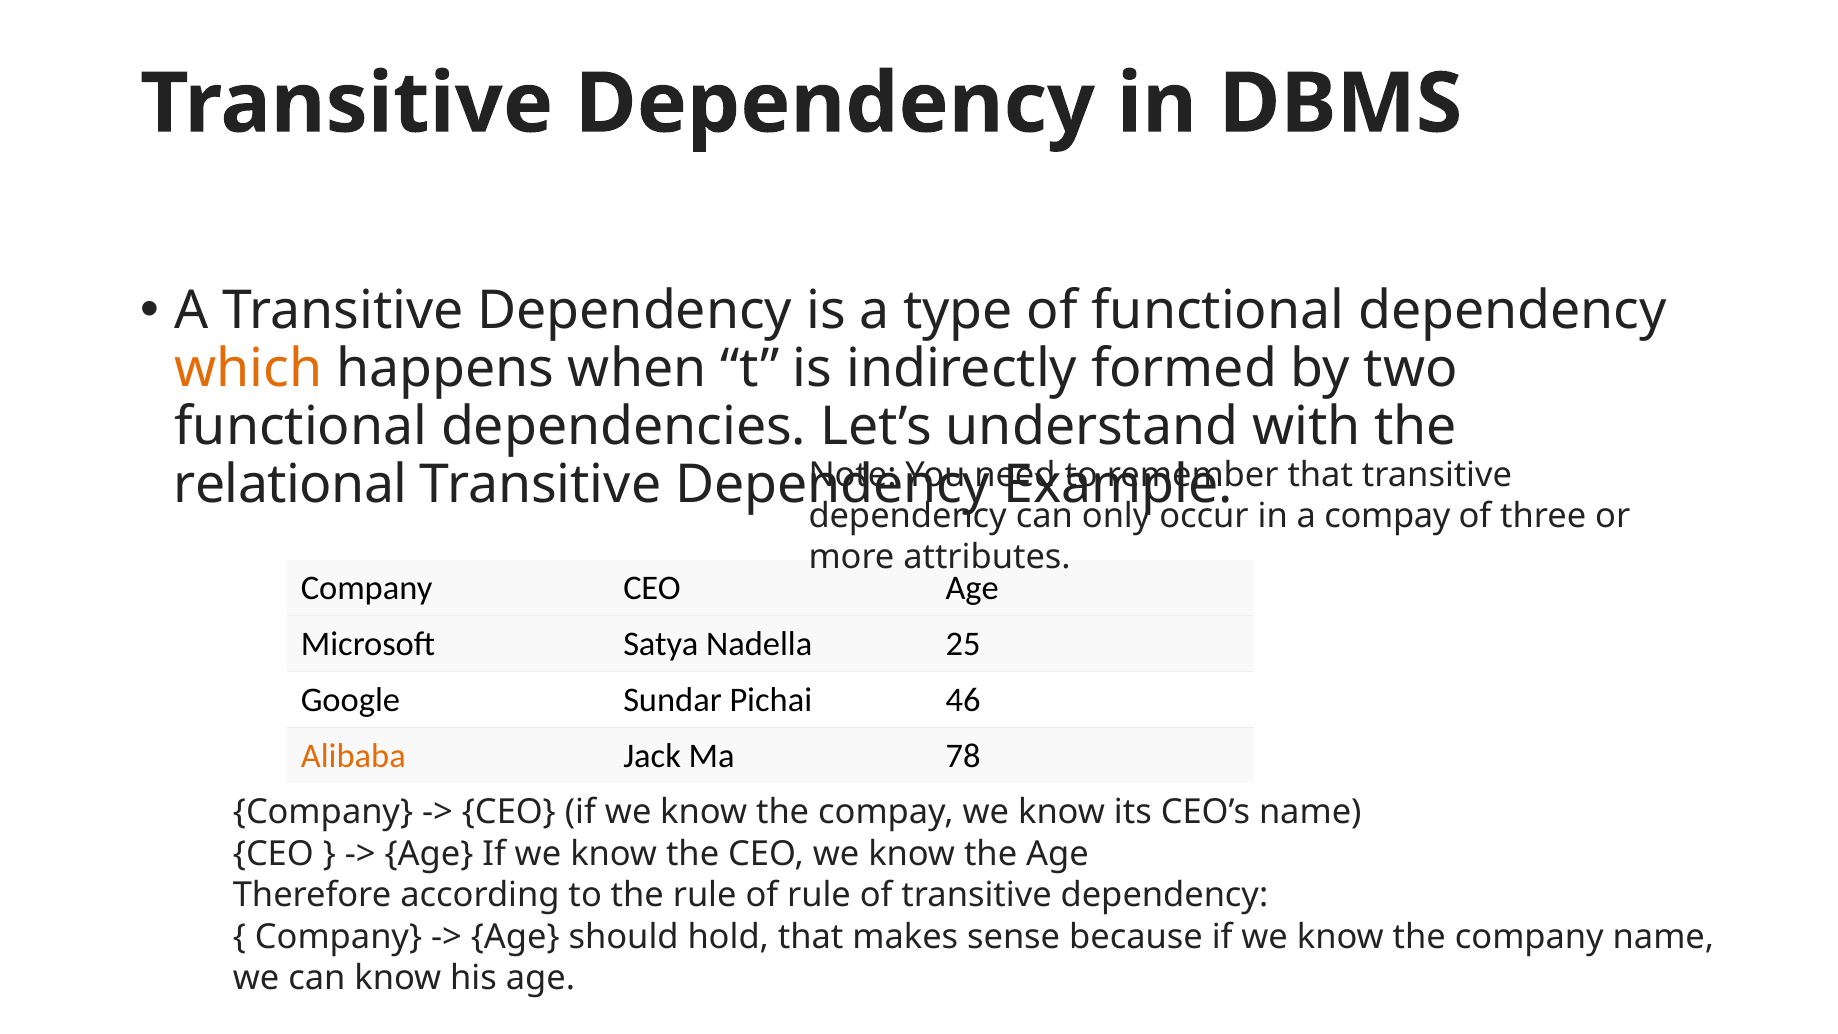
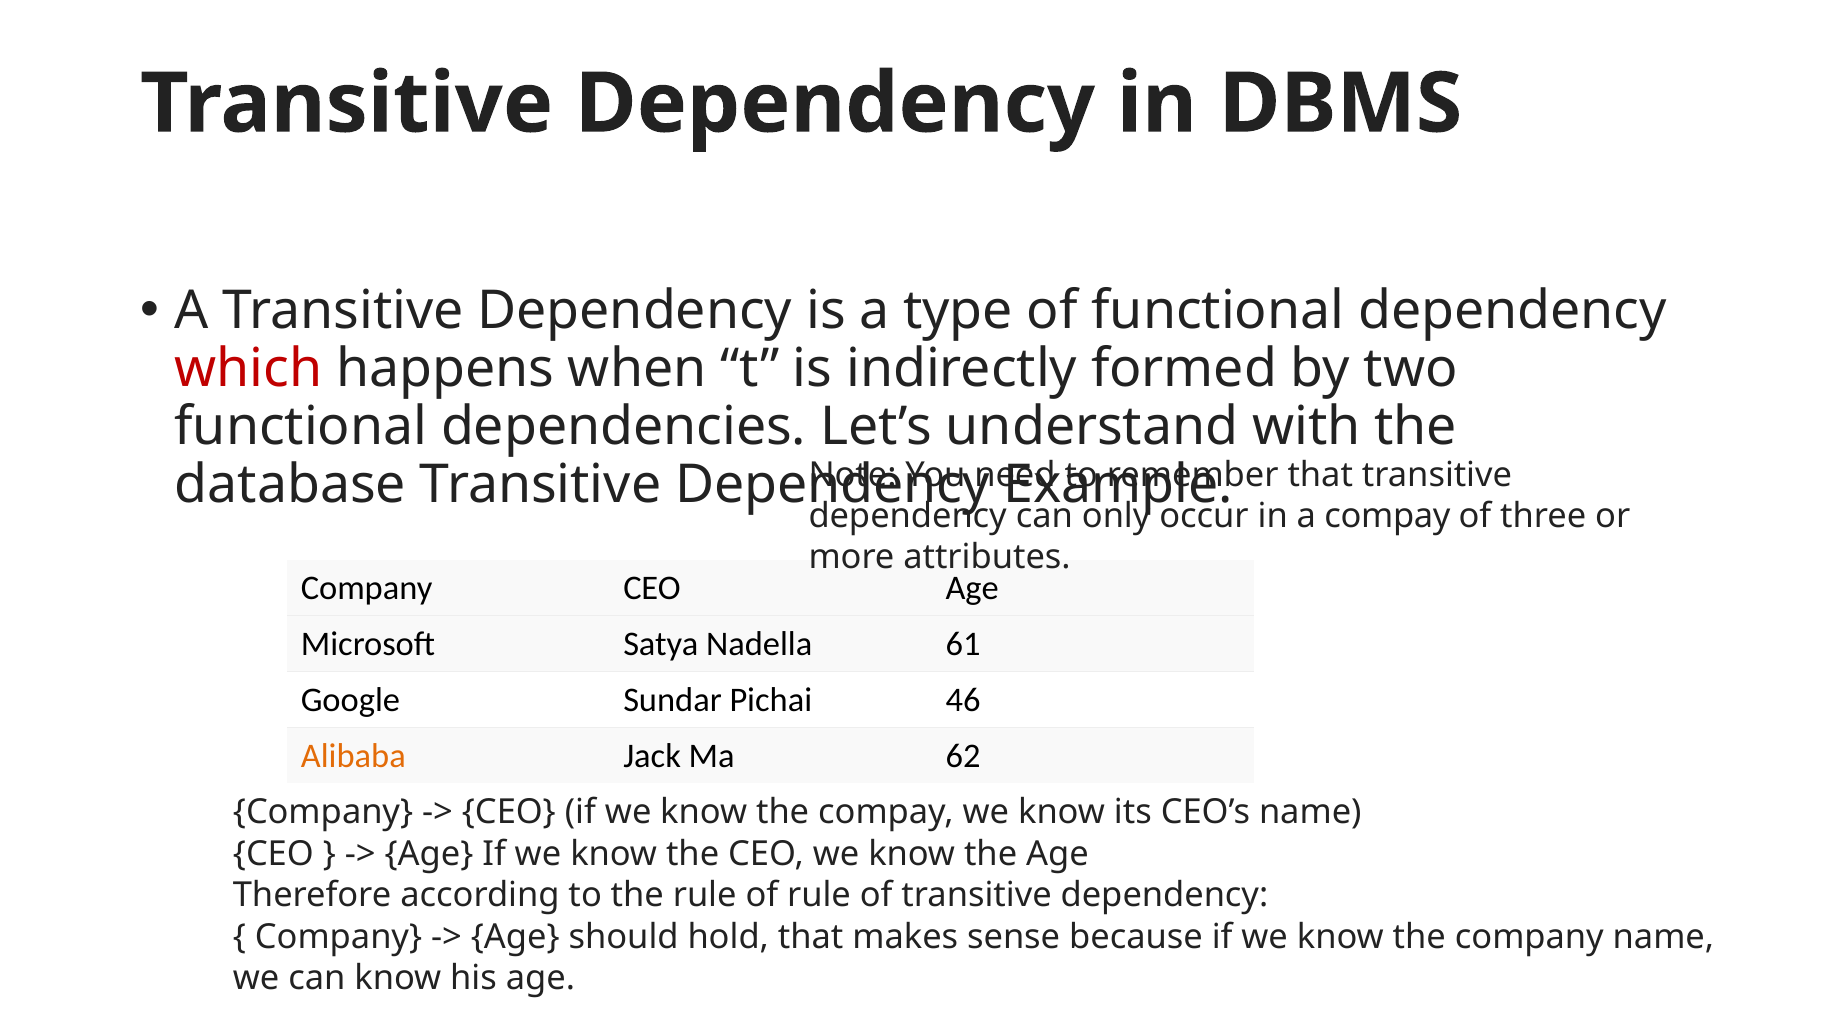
which colour: orange -> red (249, 369)
relational: relational -> database (290, 484)
25: 25 -> 61 (963, 644)
78: 78 -> 62 (963, 756)
